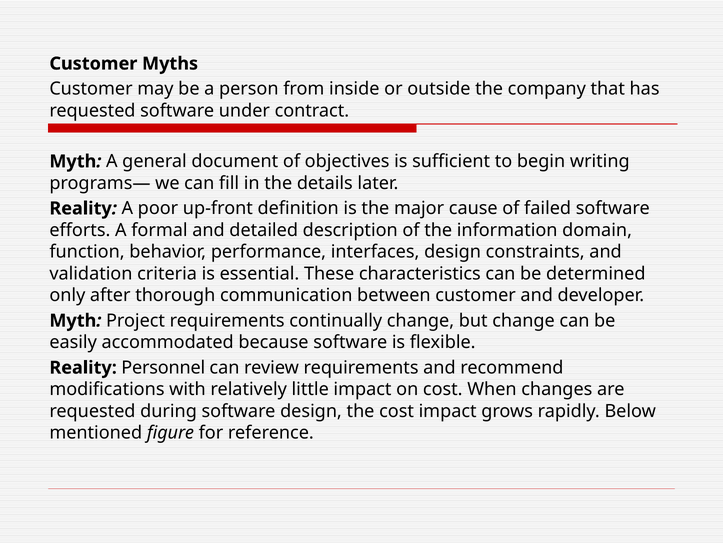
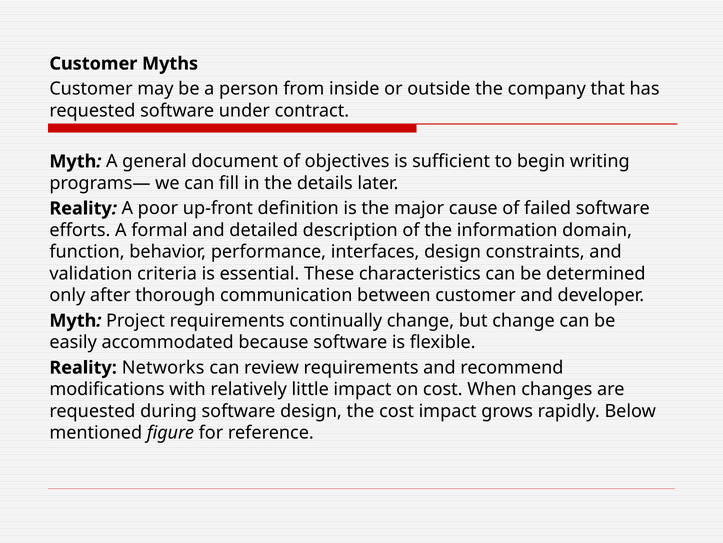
Personnel: Personnel -> Networks (163, 367)
